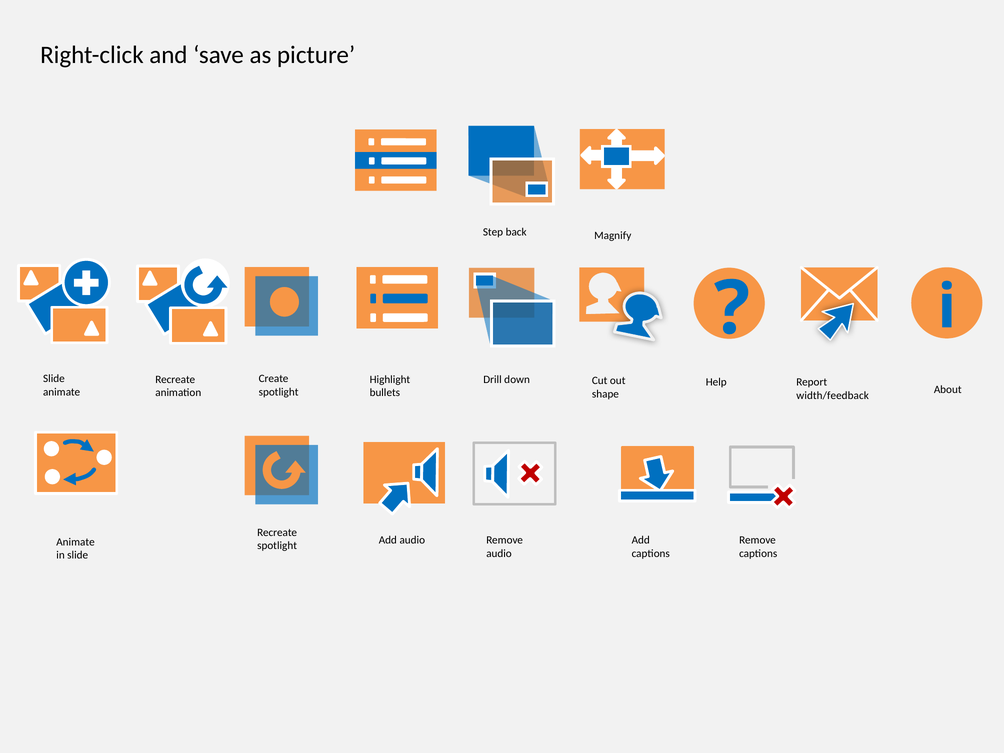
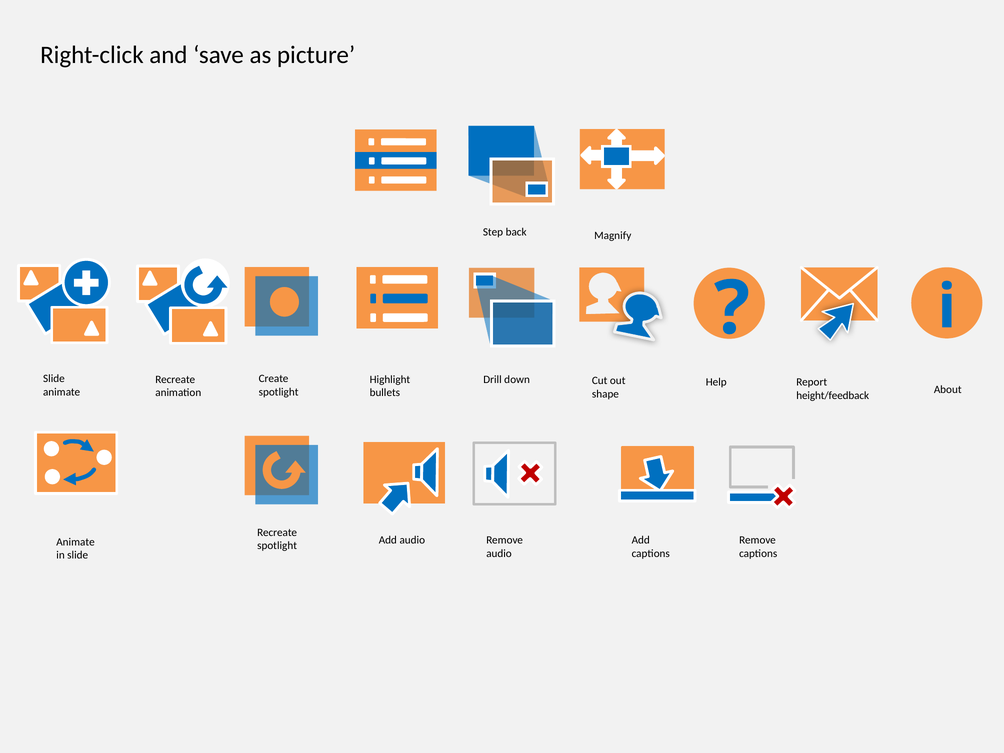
width/feedback: width/feedback -> height/feedback (833, 396)
